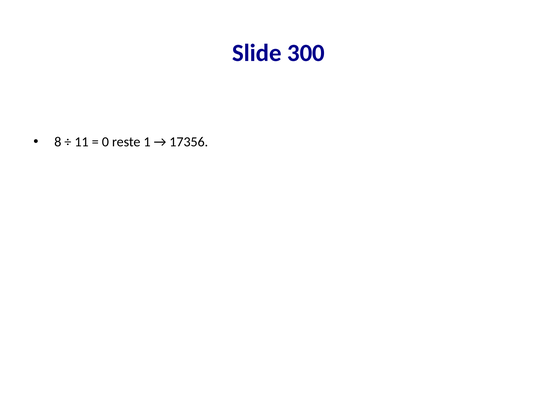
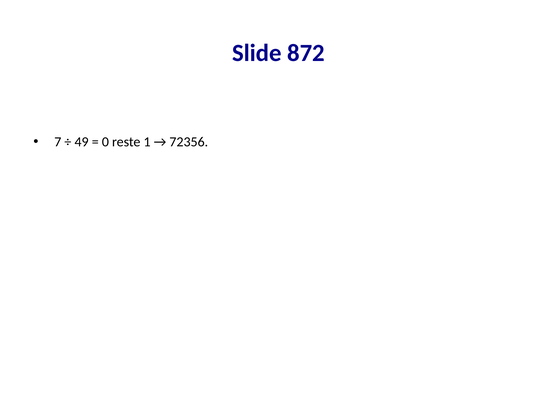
300: 300 -> 872 (306, 53)
8: 8 -> 7 (58, 142)
11: 11 -> 49 (82, 142)
17356: 17356 -> 72356 (189, 142)
